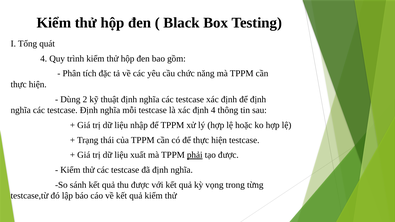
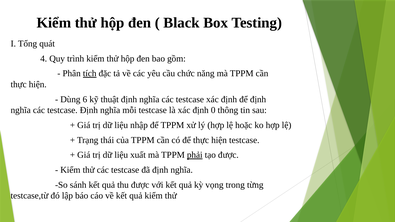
tích underline: none -> present (90, 74)
2: 2 -> 6 (85, 99)
định 4: 4 -> 0 (213, 110)
